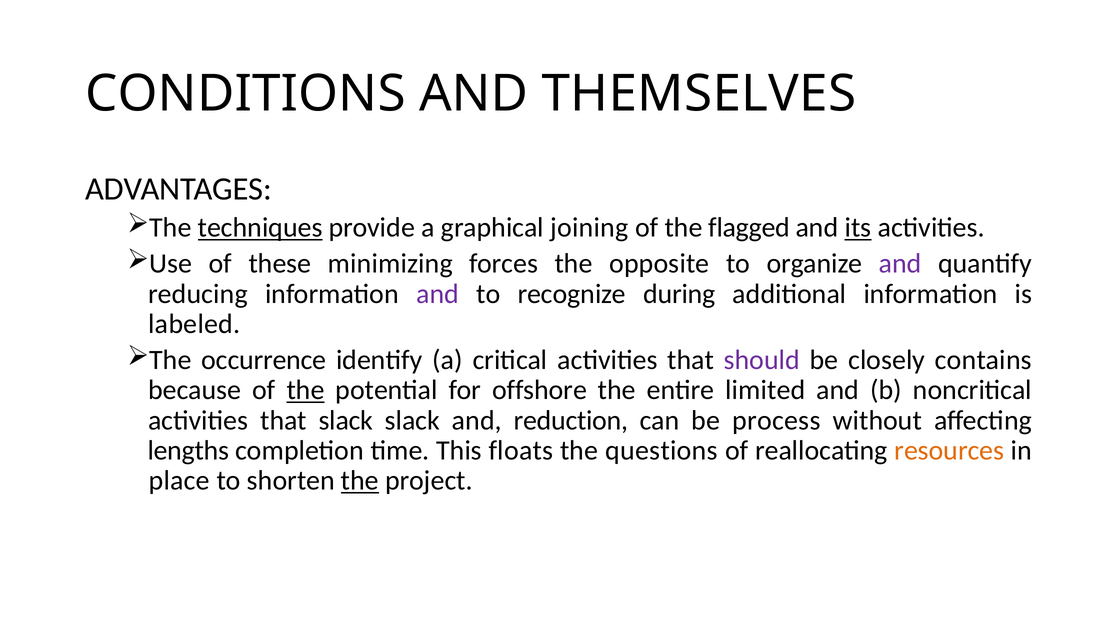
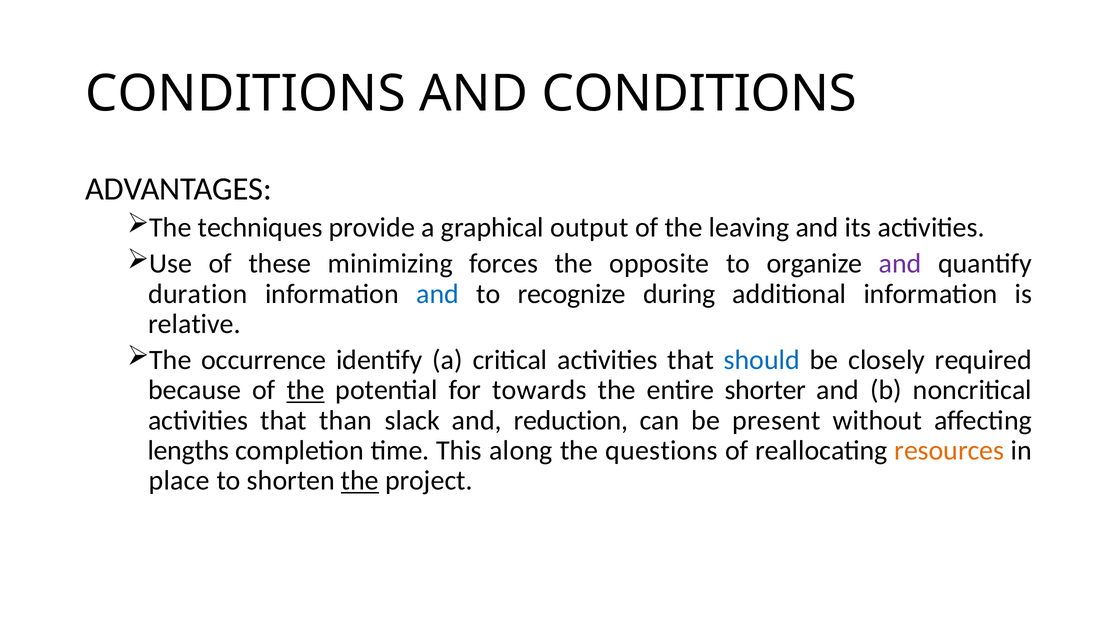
AND THEMSELVES: THEMSELVES -> CONDITIONS (699, 94)
techniques underline: present -> none (260, 228)
joining: joining -> output (589, 228)
flagged: flagged -> leaving (749, 228)
its underline: present -> none (858, 228)
reducing: reducing -> duration (198, 294)
and colour: purple -> blue (438, 294)
labeled: labeled -> relative (194, 324)
should colour: purple -> blue (762, 360)
contains: contains -> required (983, 360)
offshore: offshore -> towards (539, 390)
limited: limited -> shorter (765, 390)
that slack: slack -> than (346, 420)
process: process -> present (776, 420)
floats: floats -> along (521, 450)
